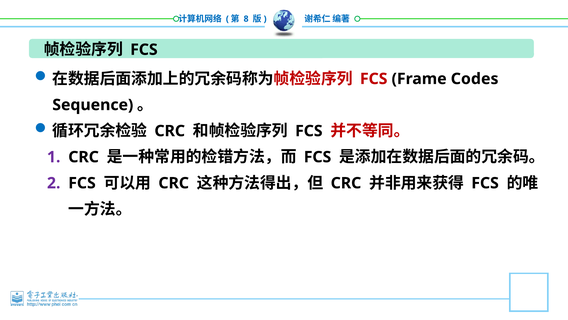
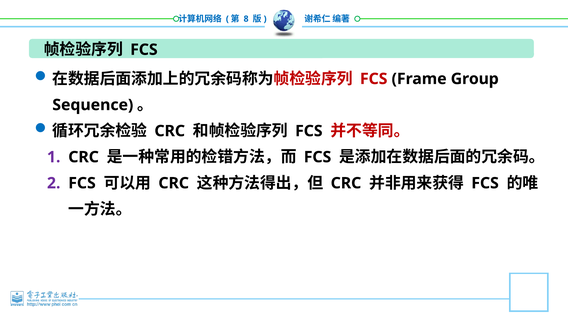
Codes: Codes -> Group (475, 79)
